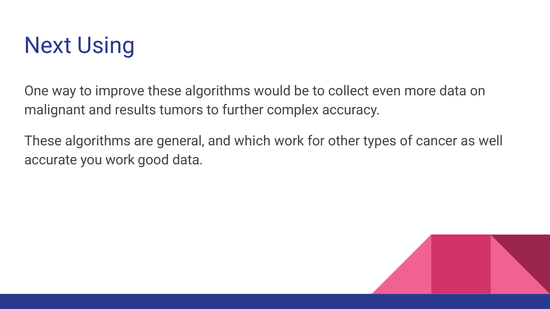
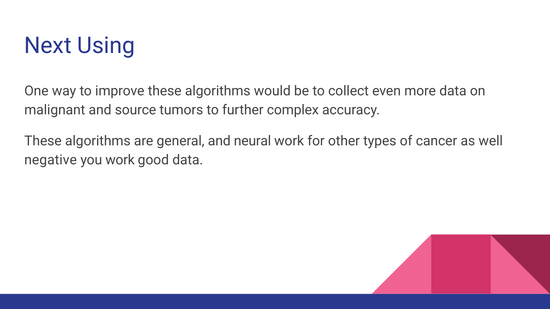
results: results -> source (136, 110)
which: which -> neural (253, 141)
accurate: accurate -> negative (51, 160)
